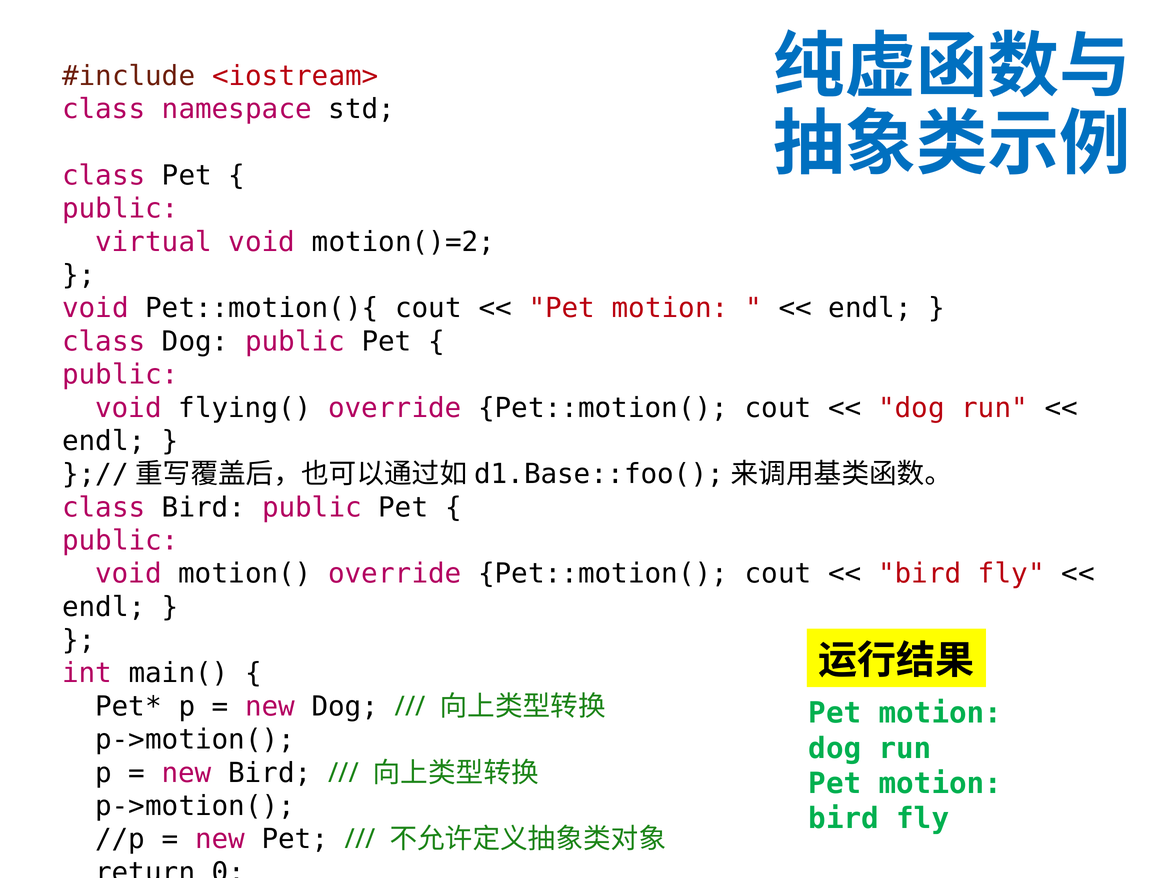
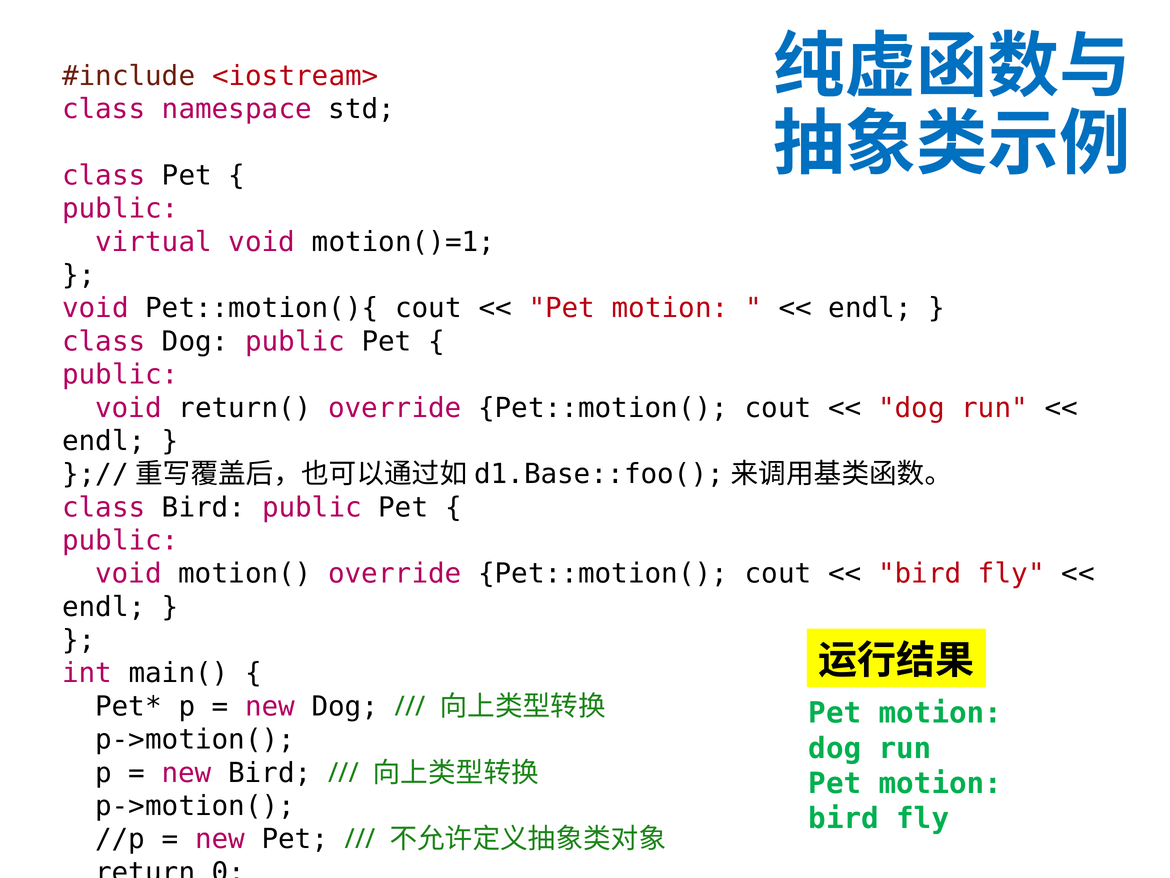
motion()=2: motion()=2 -> motion()=1 (403, 242)
flying(: flying( -> return( (245, 408)
